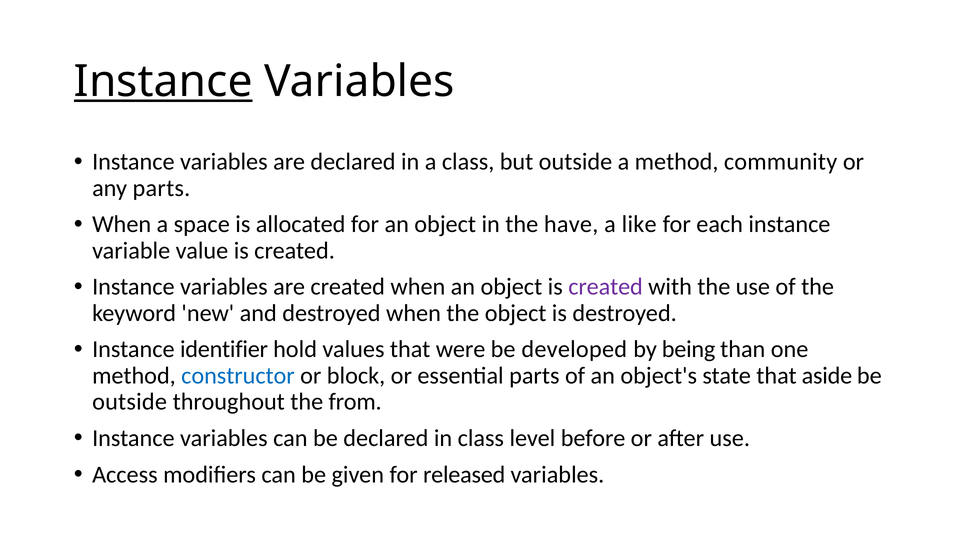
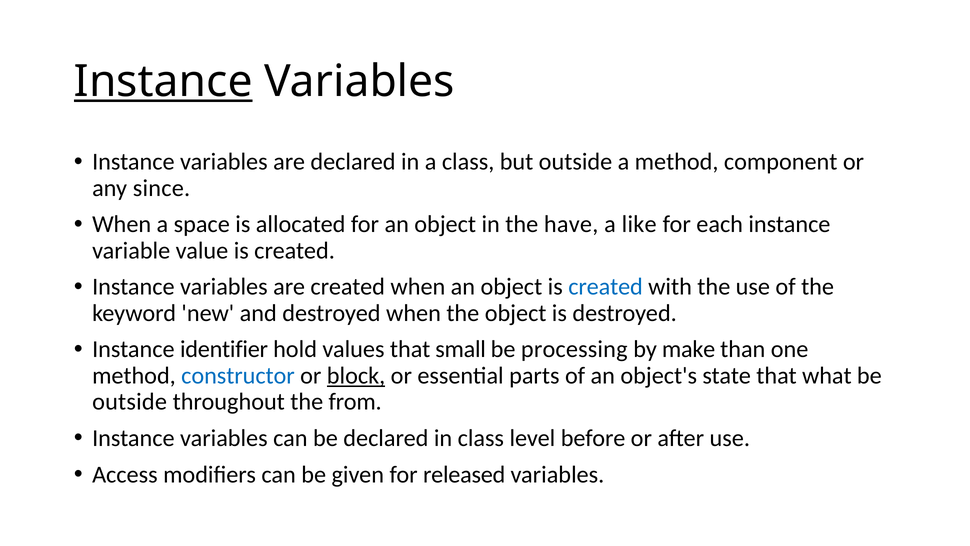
community: community -> component (781, 162)
any parts: parts -> since (161, 188)
created colour: purple -> blue (606, 287)
were: were -> small (461, 349)
developed: developed -> processing (574, 349)
being: being -> make (689, 349)
block underline: none -> present (356, 375)
aside: aside -> what (827, 375)
